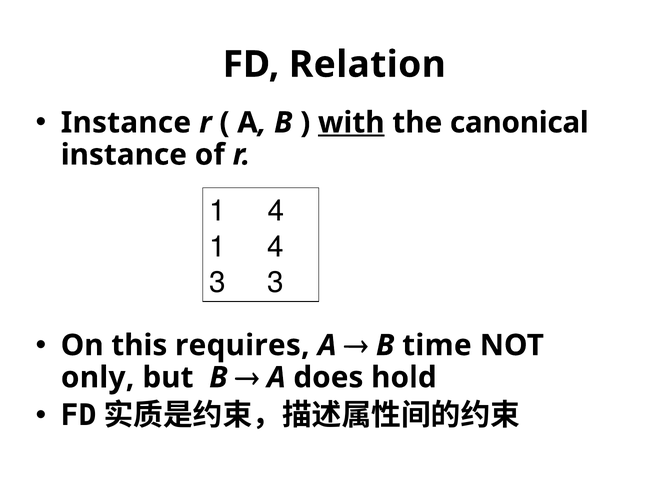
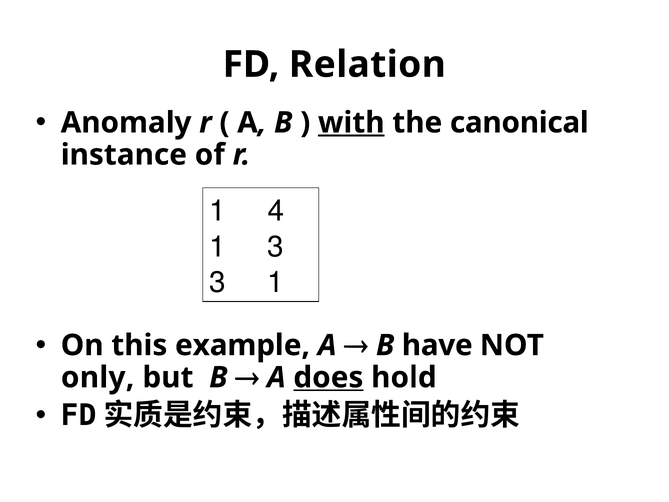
Instance: Instance -> Anomaly (126, 123)
4: 4 -> 3 (275, 247)
3 3: 3 -> 1 (275, 282)
requires: requires -> example (242, 345)
time: time -> have (437, 345)
does underline: none -> present (328, 377)
